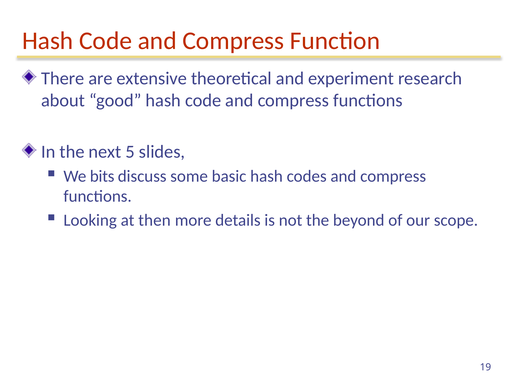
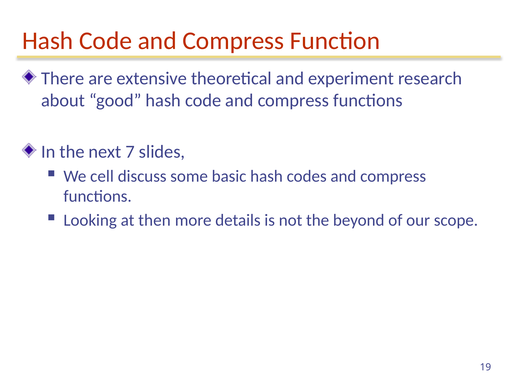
5: 5 -> 7 (130, 152)
bits: bits -> cell (102, 176)
